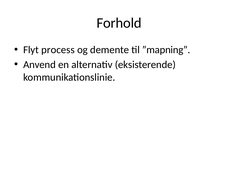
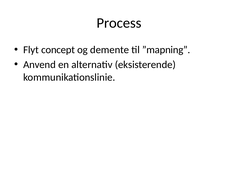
Forhold: Forhold -> Process (119, 23)
process: process -> concept (58, 50)
